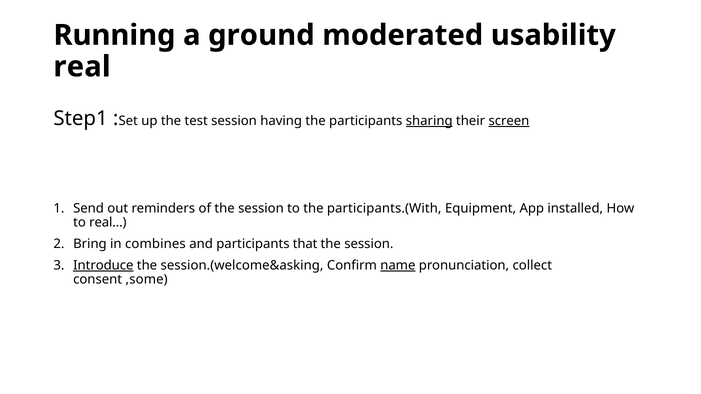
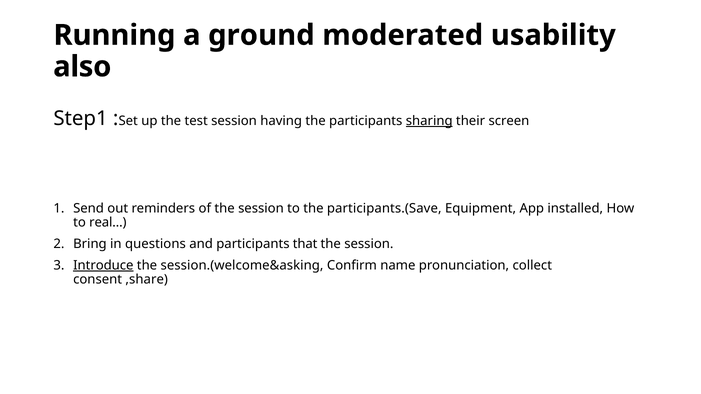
real: real -> also (82, 67)
screen underline: present -> none (509, 121)
participants.(With: participants.(With -> participants.(Save (384, 208)
combines: combines -> questions (155, 244)
name underline: present -> none (398, 266)
,some: ,some -> ,share (147, 280)
